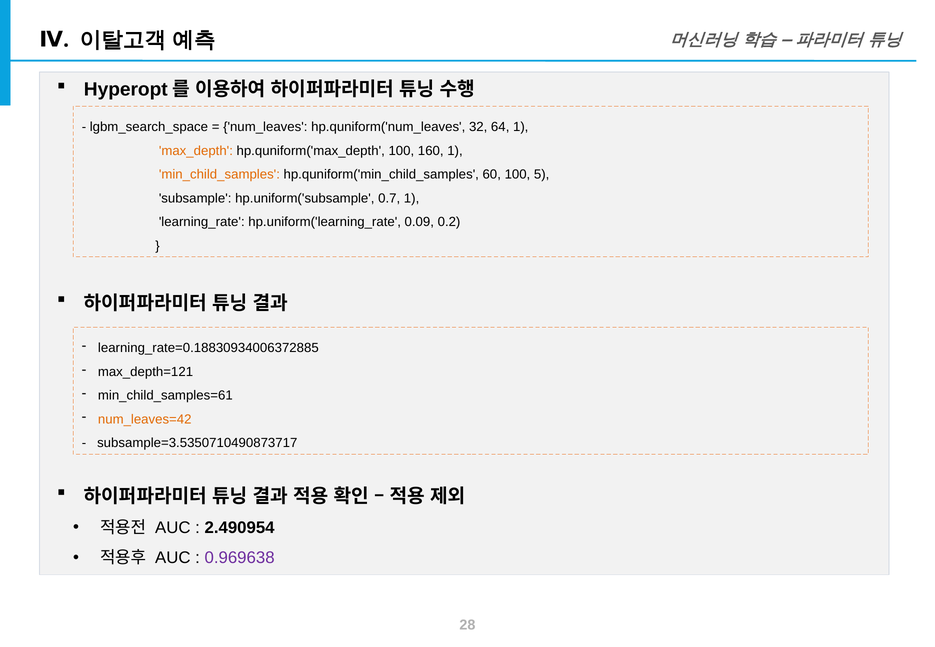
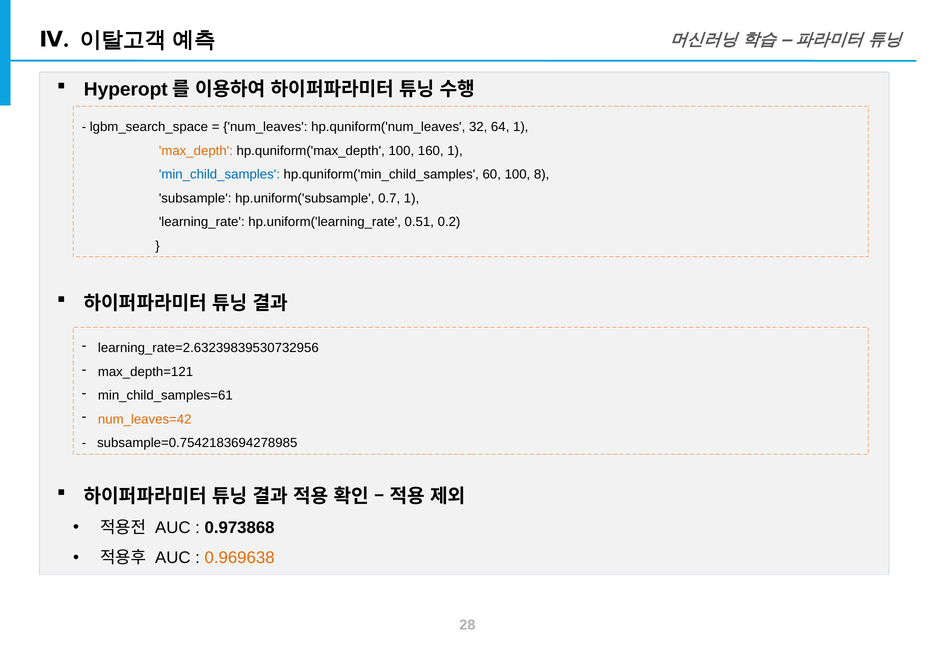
min_child_samples colour: orange -> blue (219, 175)
5: 5 -> 8 (542, 175)
0.09: 0.09 -> 0.51 (419, 222)
learning_rate=0.18830934006372885: learning_rate=0.18830934006372885 -> learning_rate=2.63239839530732956 (208, 348)
subsample=3.5350710490873717: subsample=3.5350710490873717 -> subsample=0.7542183694278985 (197, 443)
2.490954: 2.490954 -> 0.973868 (240, 528)
0.969638 colour: purple -> orange (240, 558)
